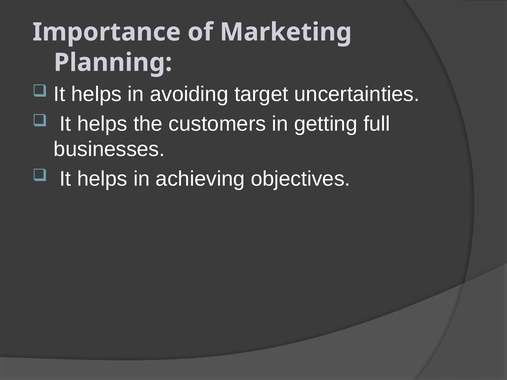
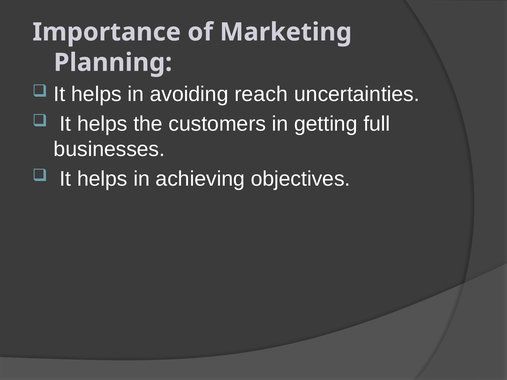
target: target -> reach (261, 94)
